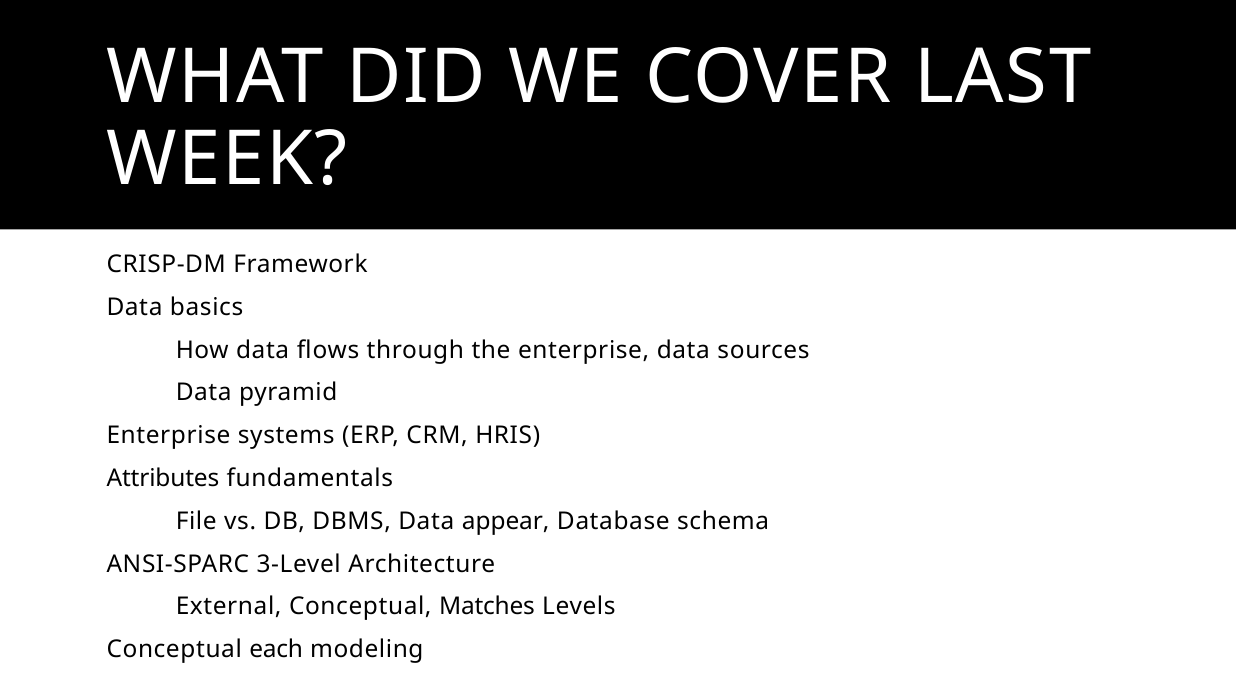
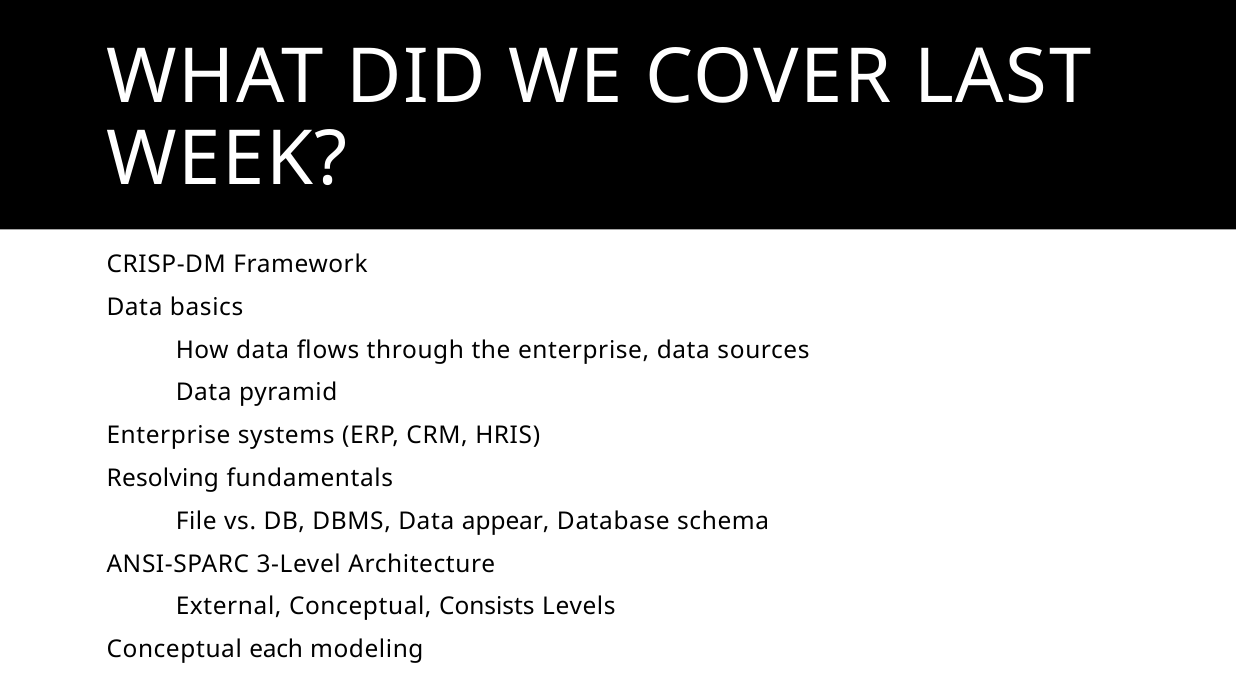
Attributes: Attributes -> Resolving (163, 479)
Matches: Matches -> Consists (487, 607)
